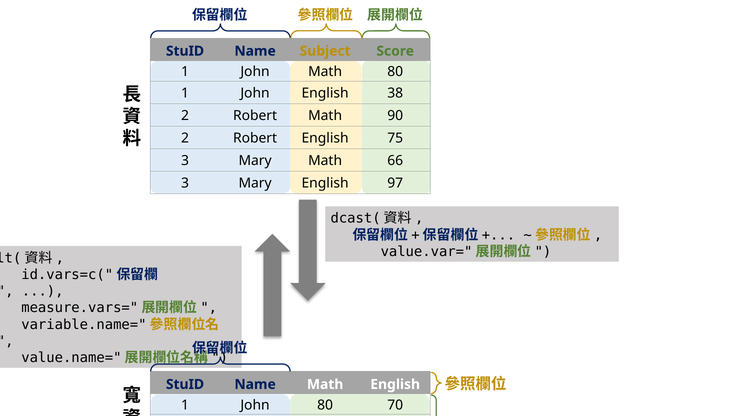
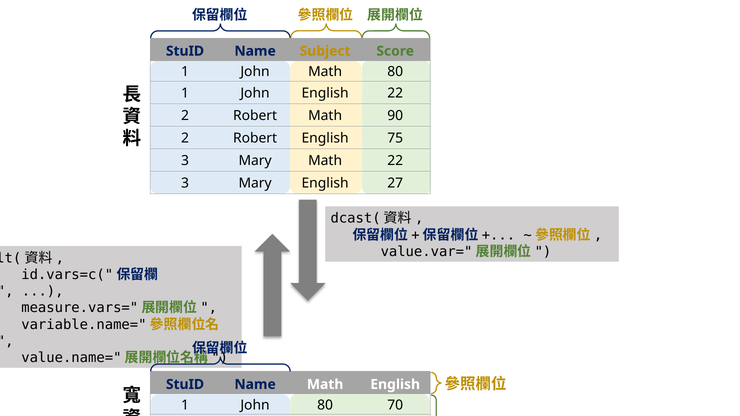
English 38: 38 -> 22 (395, 93)
Math 66: 66 -> 22 (395, 161)
97: 97 -> 27 (395, 183)
